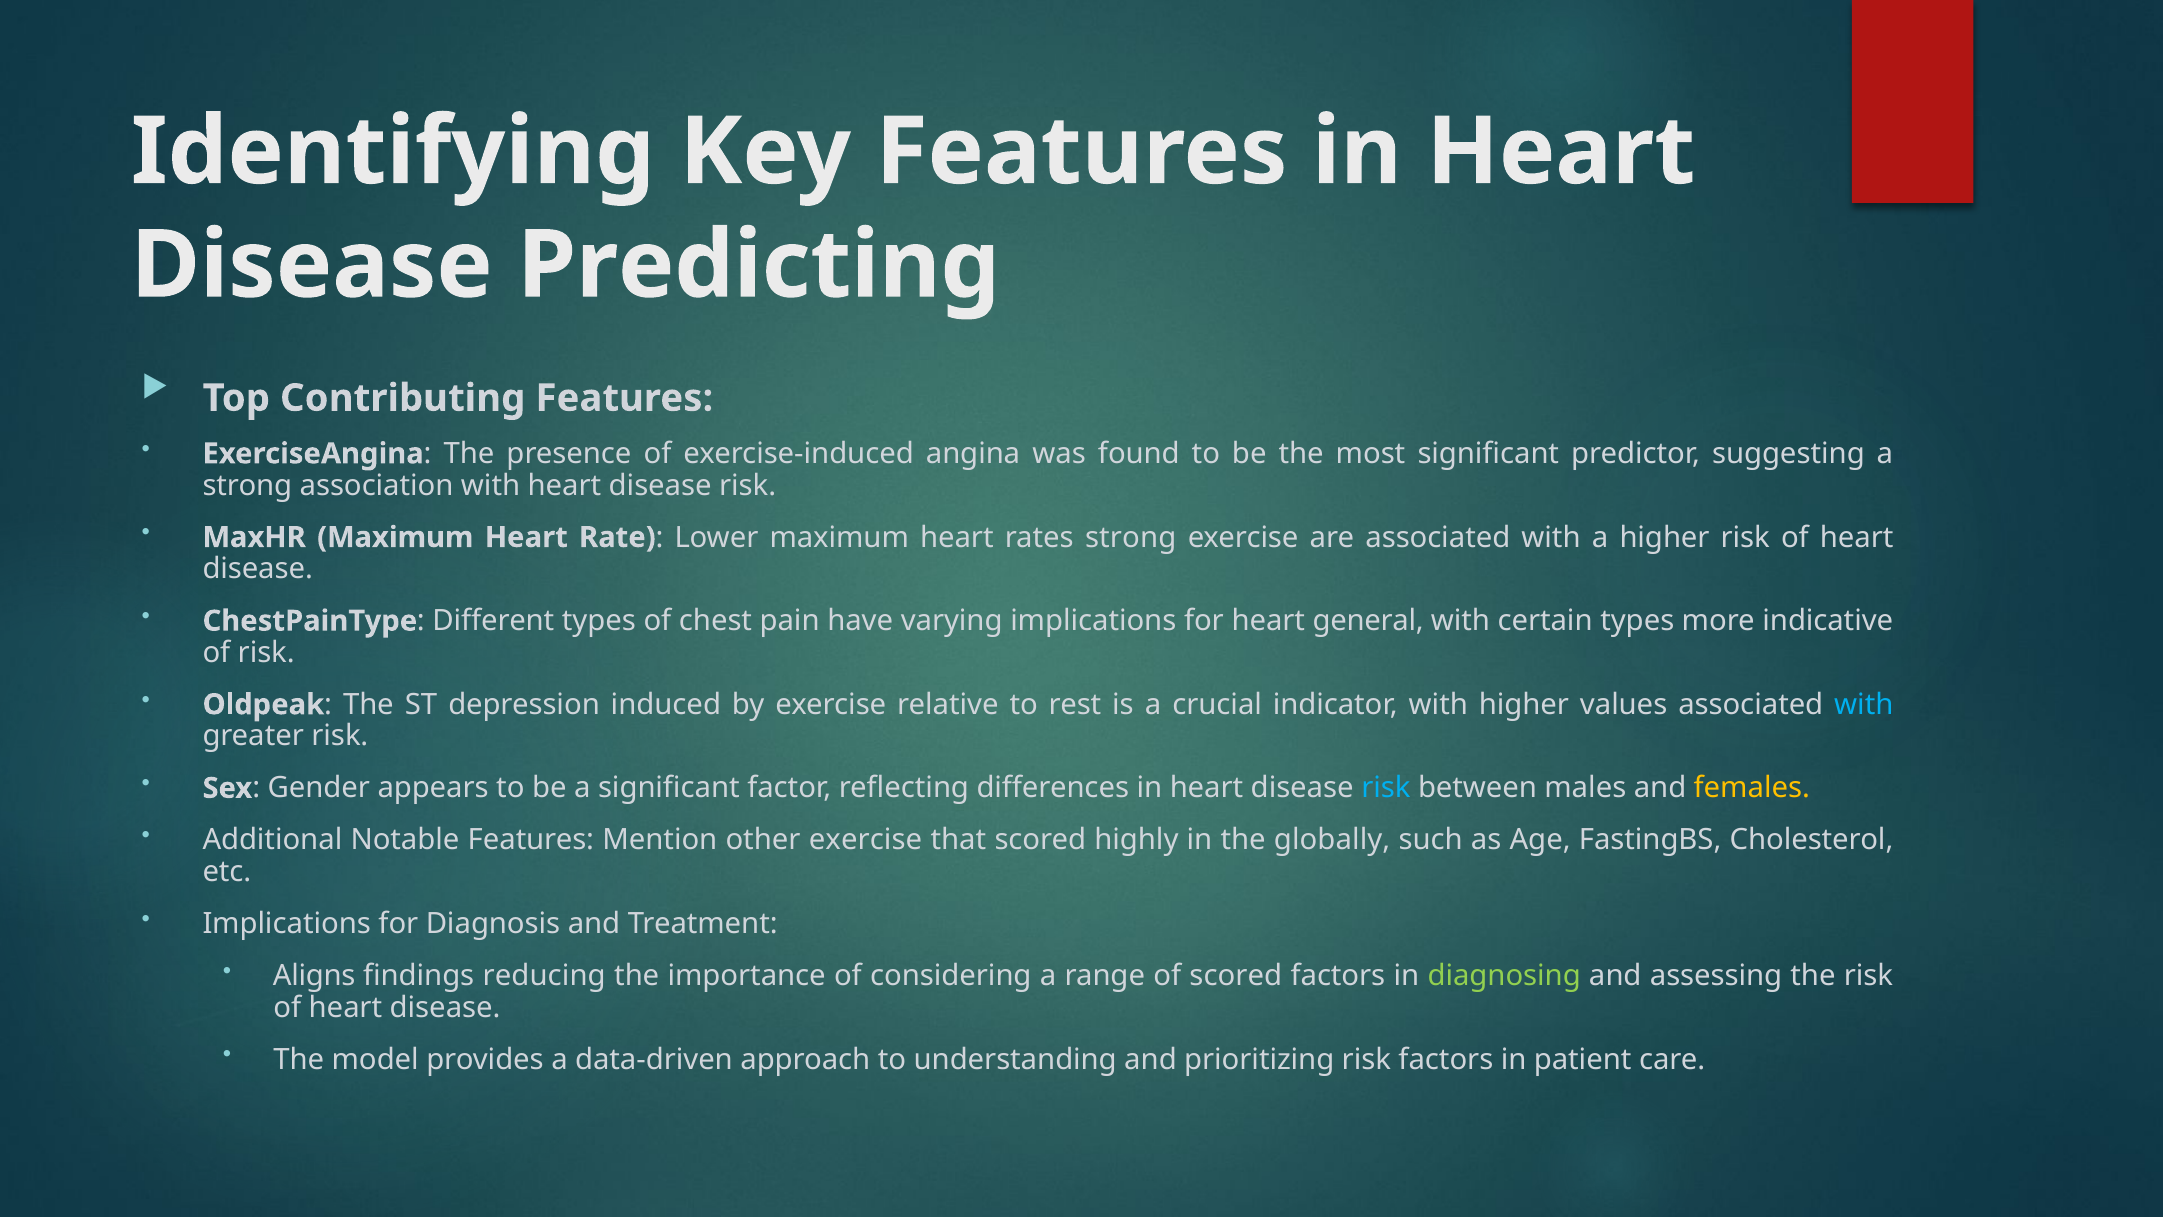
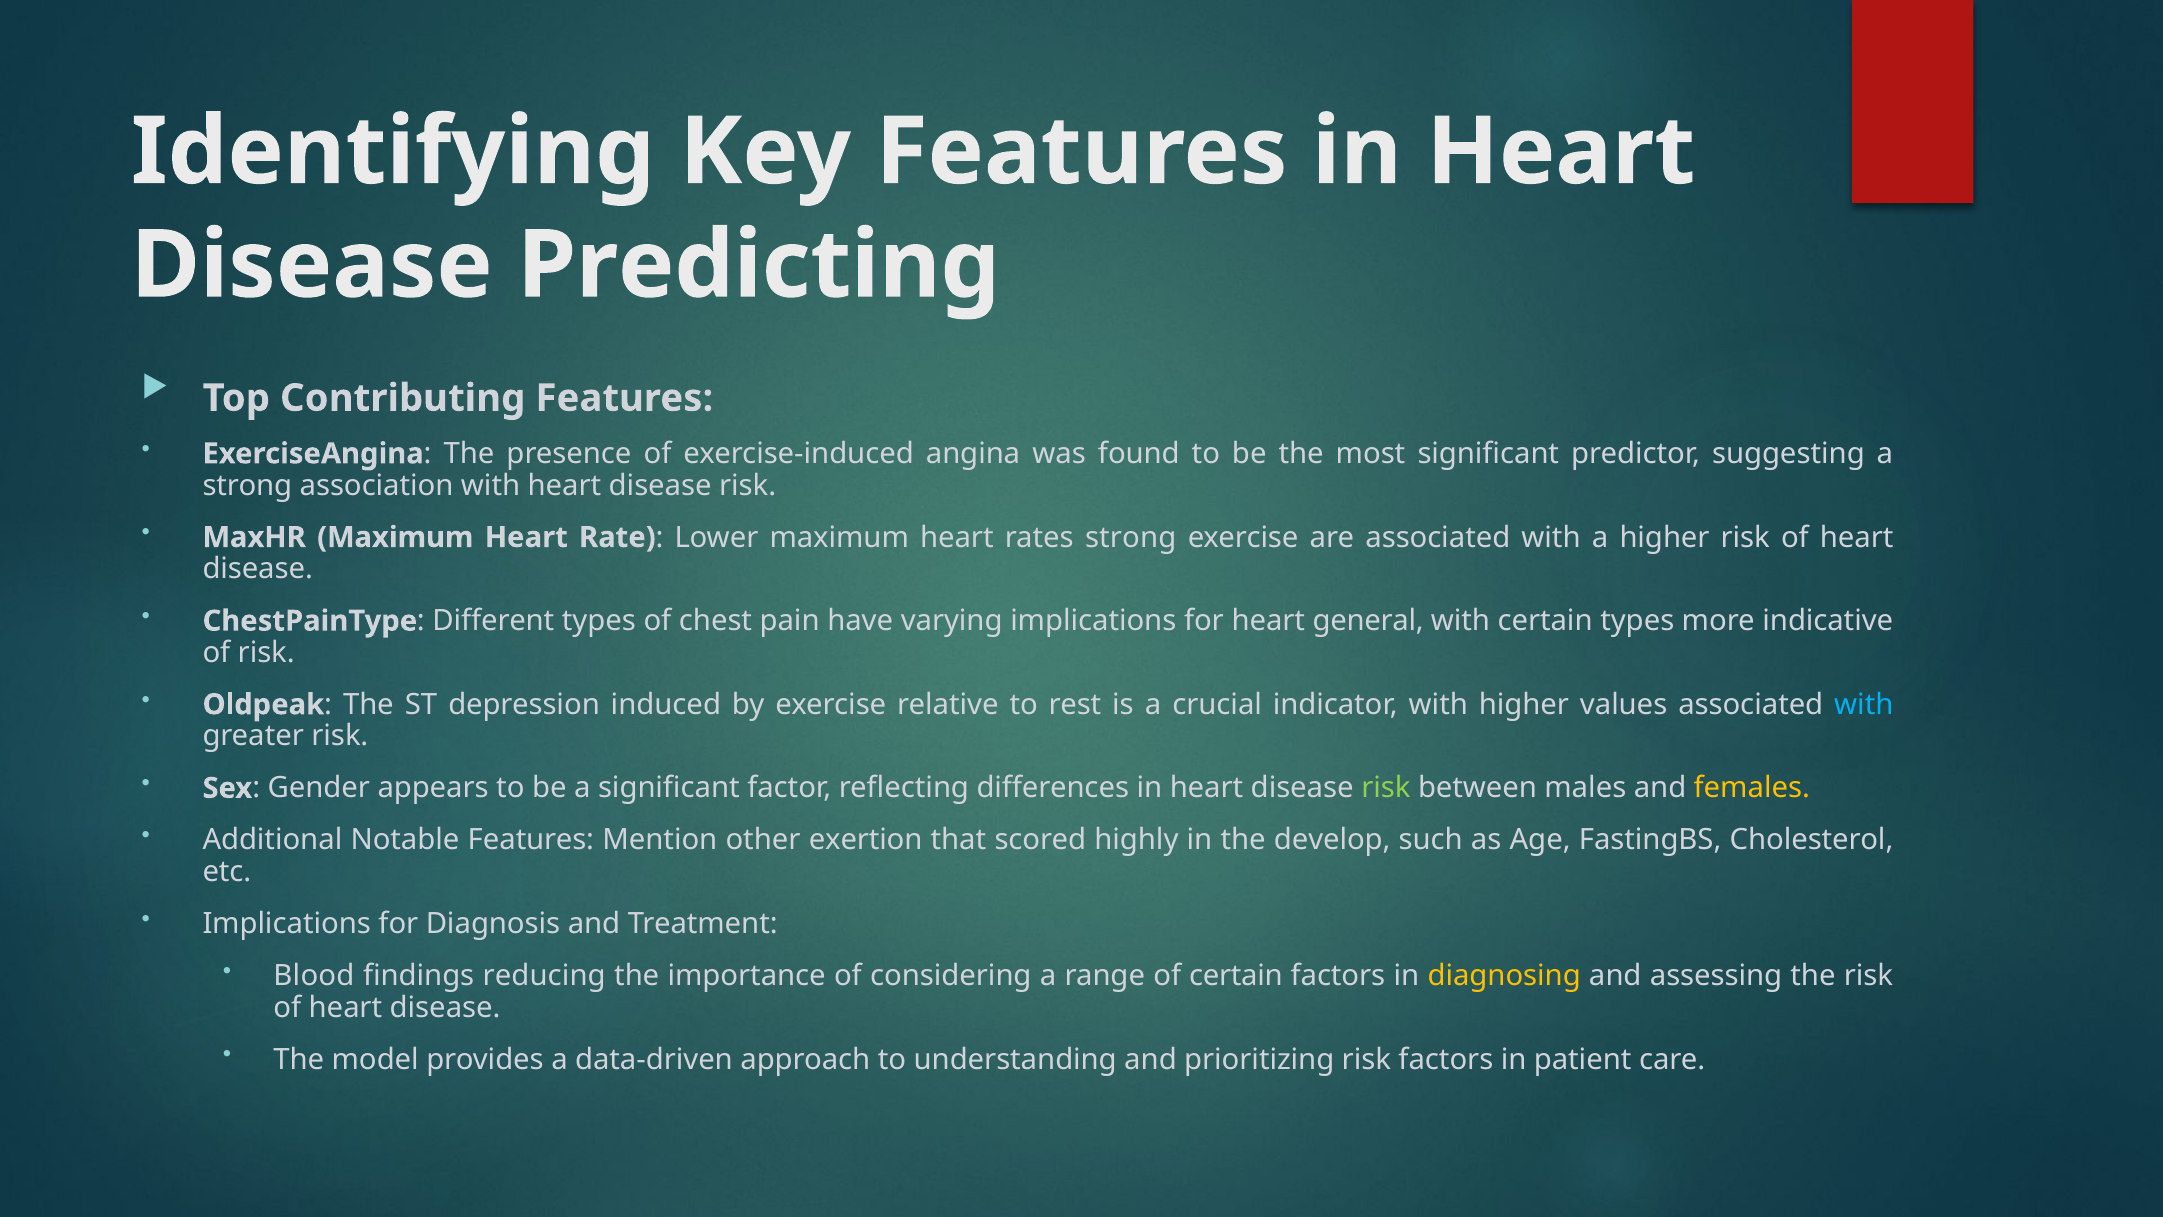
risk colour: light blue -> light green (1386, 788)
other exercise: exercise -> exertion (866, 840)
globally: globally -> develop (1332, 840)
Aligns: Aligns -> Blood (314, 975)
of scored: scored -> certain (1236, 975)
diagnosing colour: light green -> yellow (1504, 975)
